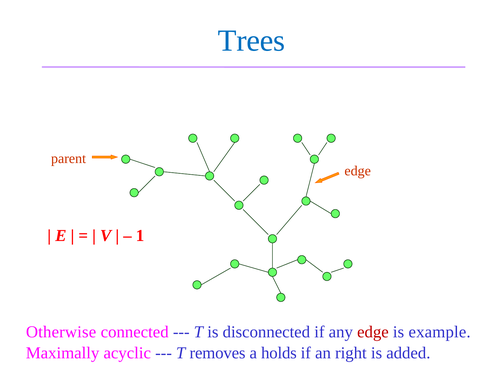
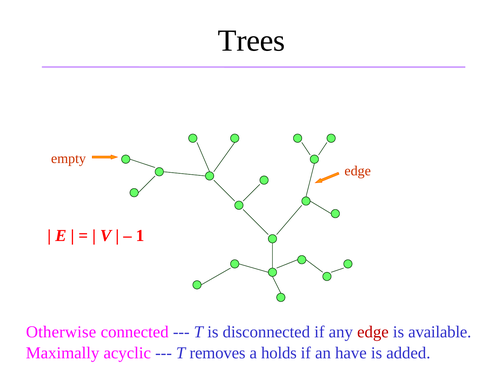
Trees colour: blue -> black (252, 41)
parent: parent -> empty (69, 159)
example: example -> available (440, 332)
right: right -> have (351, 353)
